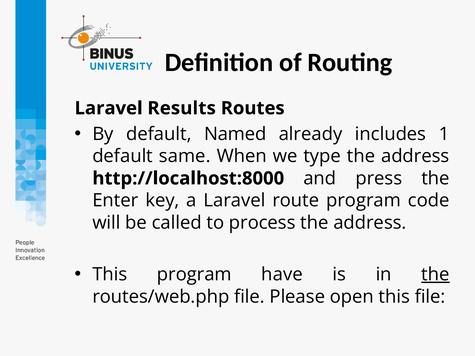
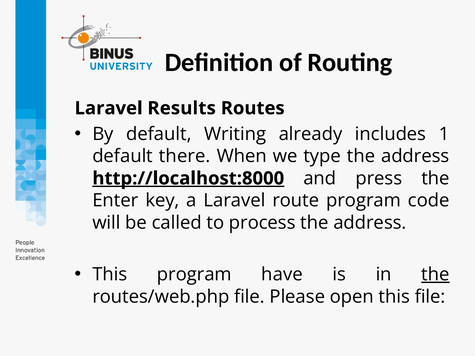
Named: Named -> Writing (235, 134)
same: same -> there (185, 156)
http://localhost:8000 underline: none -> present (188, 179)
